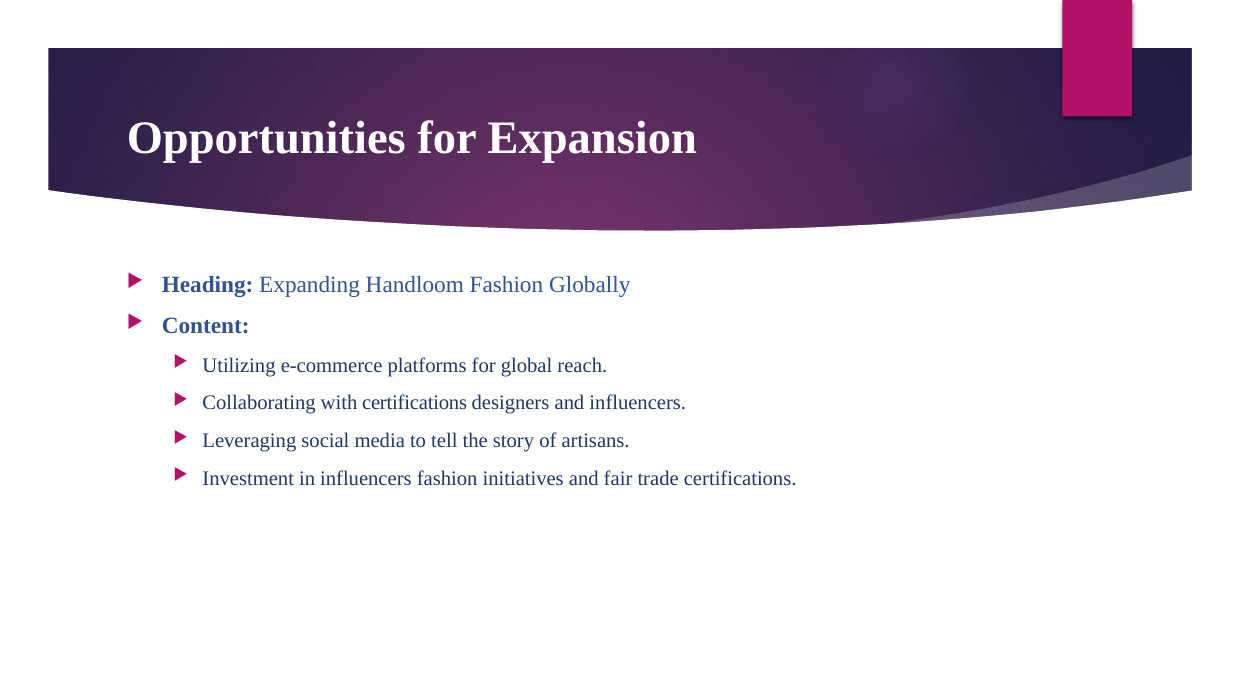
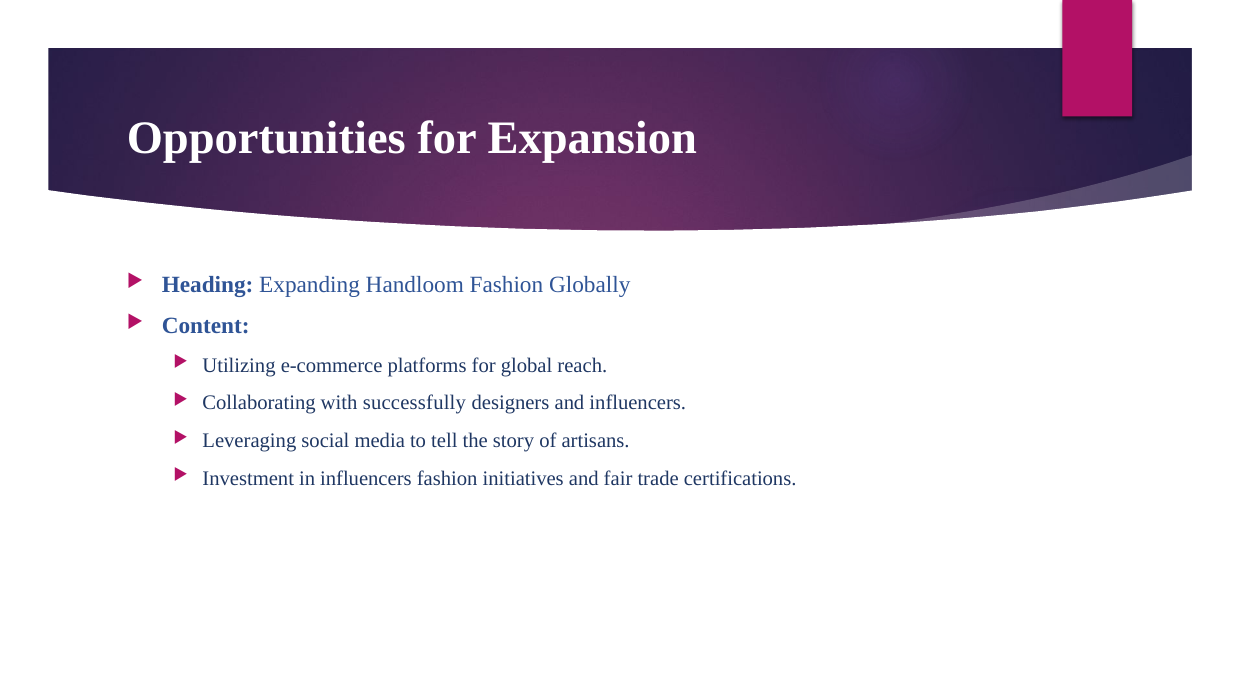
with certifications: certifications -> successfully (414, 403)
